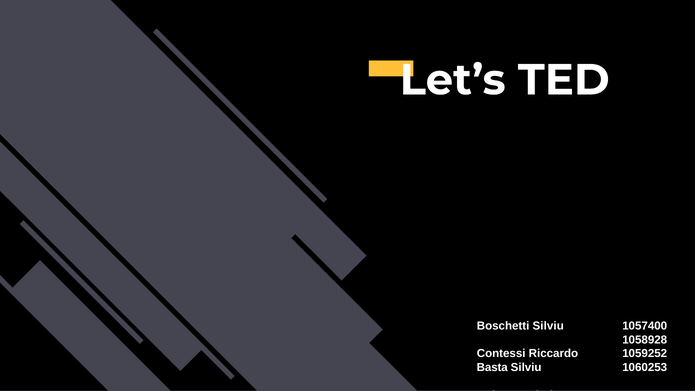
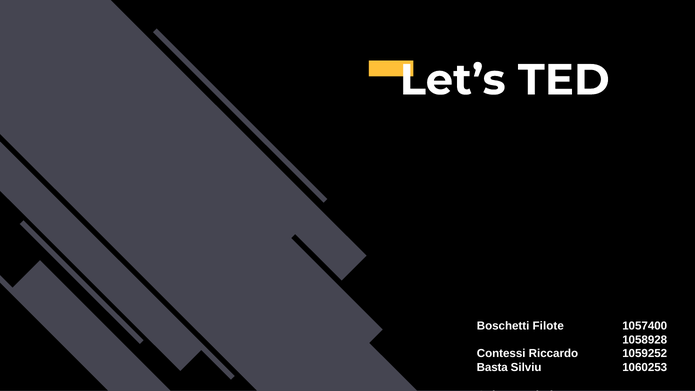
Boschetti Silviu: Silviu -> Filote (548, 326)
